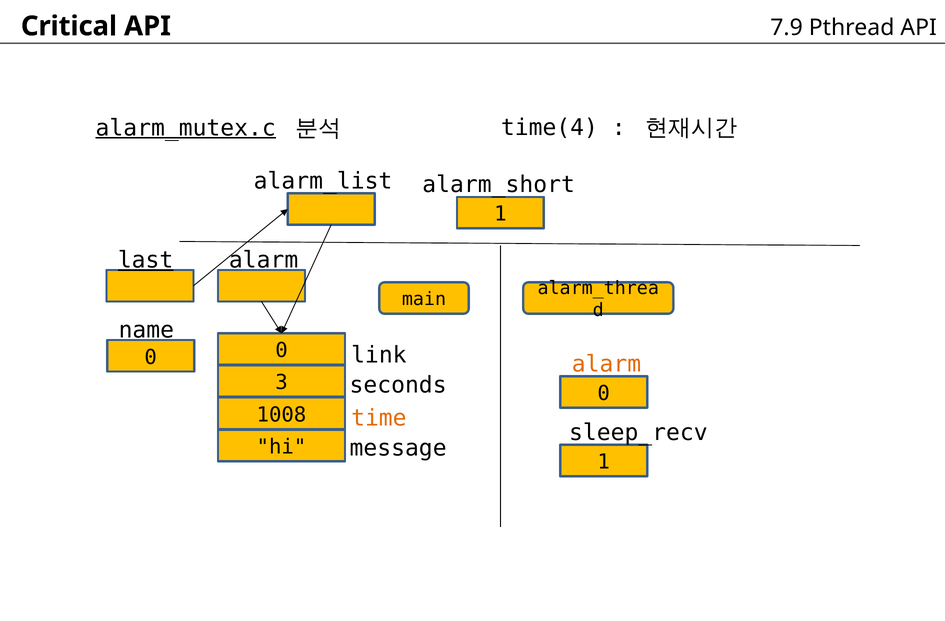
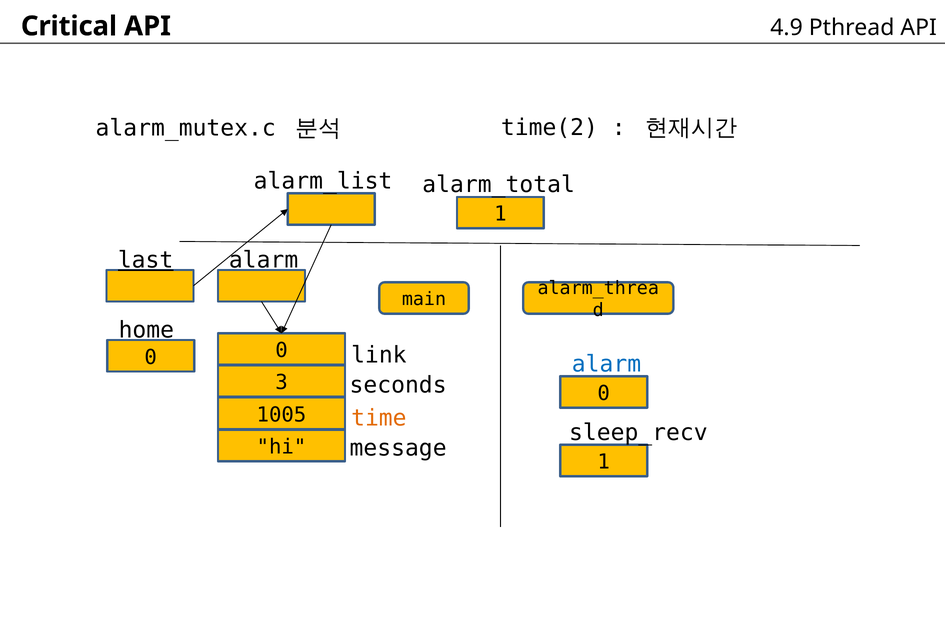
7.9: 7.9 -> 4.9 (787, 28)
time(4: time(4 -> time(2 (549, 128)
alarm_mutex.c underline: present -> none (186, 128)
alarm_short: alarm_short -> alarm_total (499, 185)
name: name -> home (146, 330)
alarm colour: orange -> blue (607, 364)
1008: 1008 -> 1005 (281, 415)
